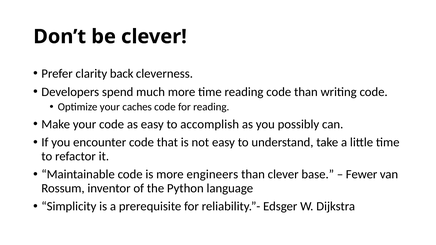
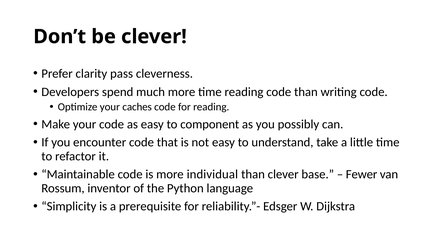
back: back -> pass (122, 74)
accomplish: accomplish -> component (210, 124)
engineers: engineers -> individual (212, 175)
